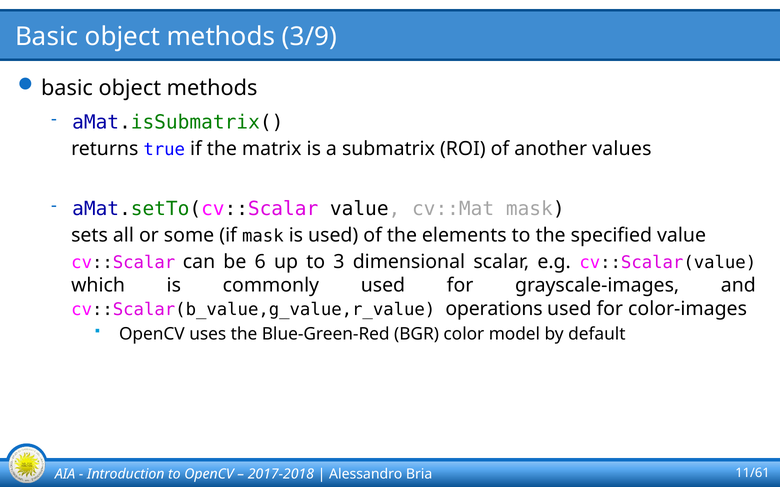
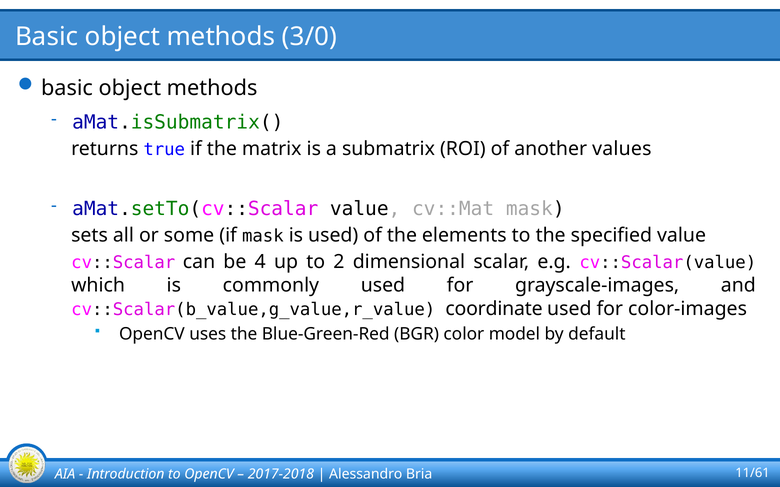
3/9: 3/9 -> 3/0 (309, 37)
6: 6 -> 4 (260, 262)
3: 3 -> 2 (339, 262)
operations: operations -> coordinate (494, 309)
